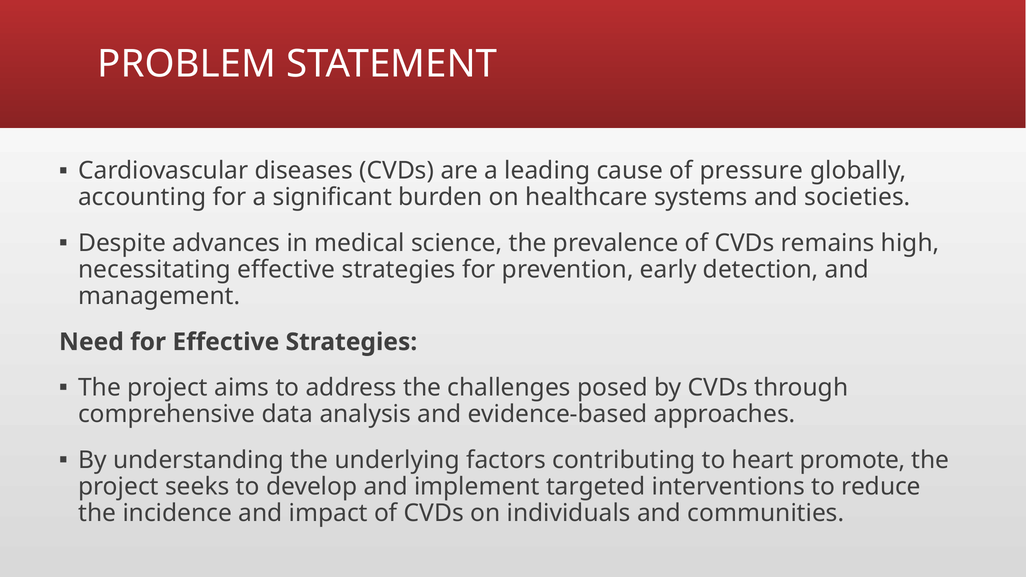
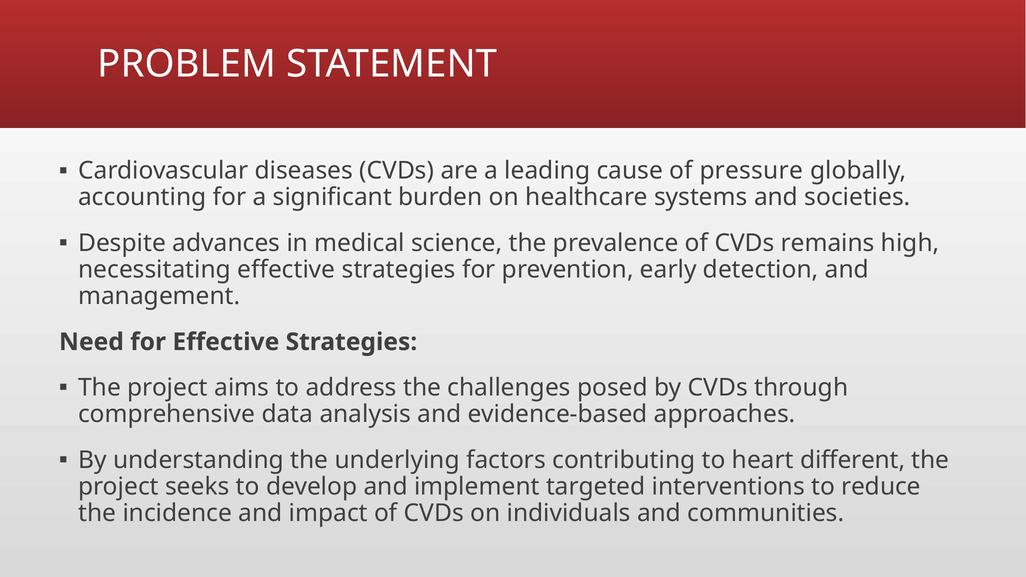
promote: promote -> different (853, 460)
